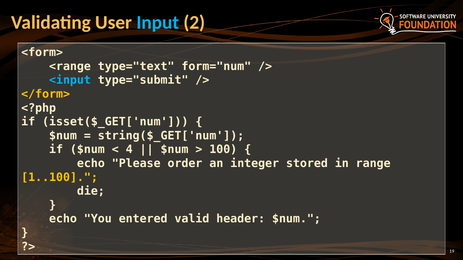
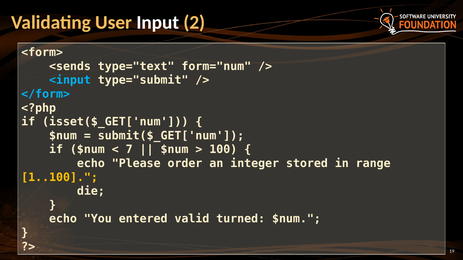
Input colour: light blue -> white (158, 22)
<range: <range -> <sends (70, 66)
</form> colour: yellow -> light blue (46, 94)
string($_GET['num: string($_GET['num -> submit($_GET['num (171, 136)
4: 4 -> 7 (129, 150)
header: header -> turned (241, 219)
